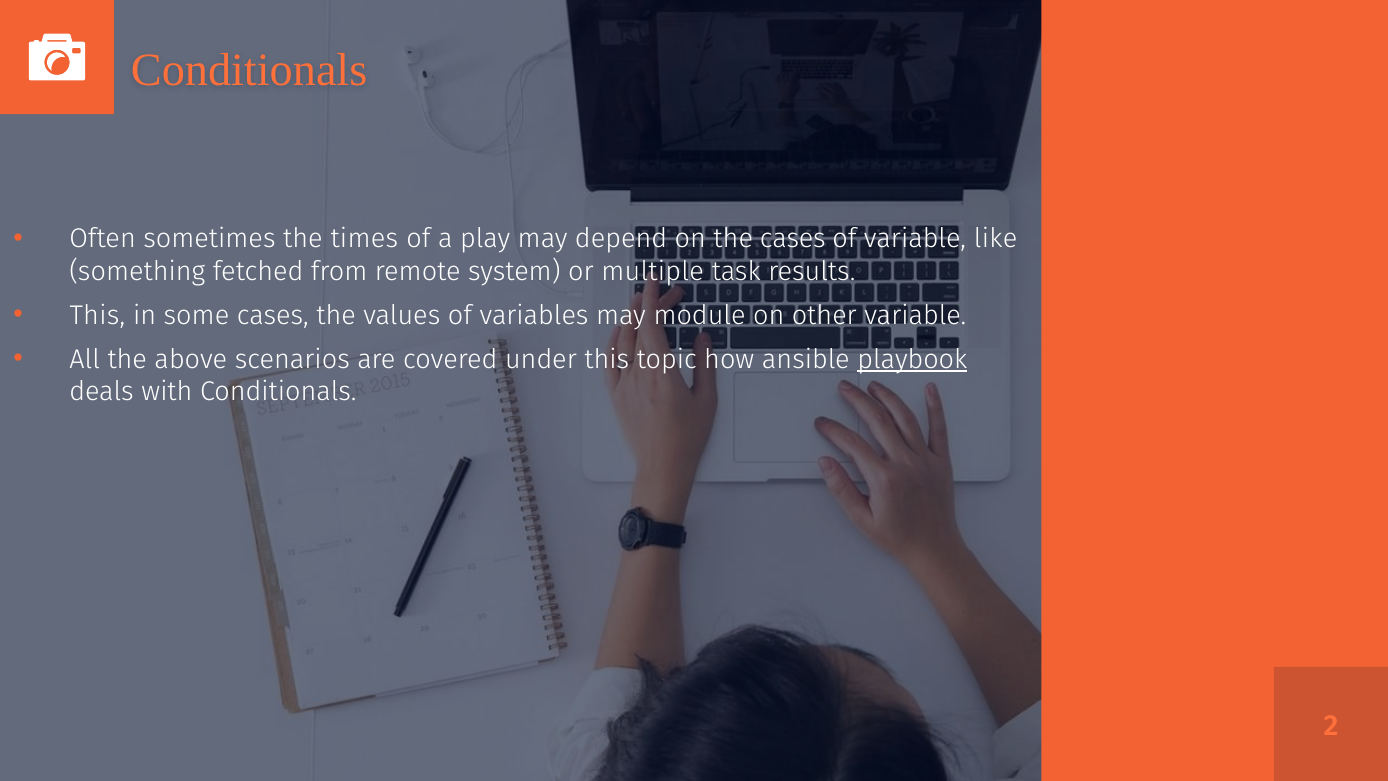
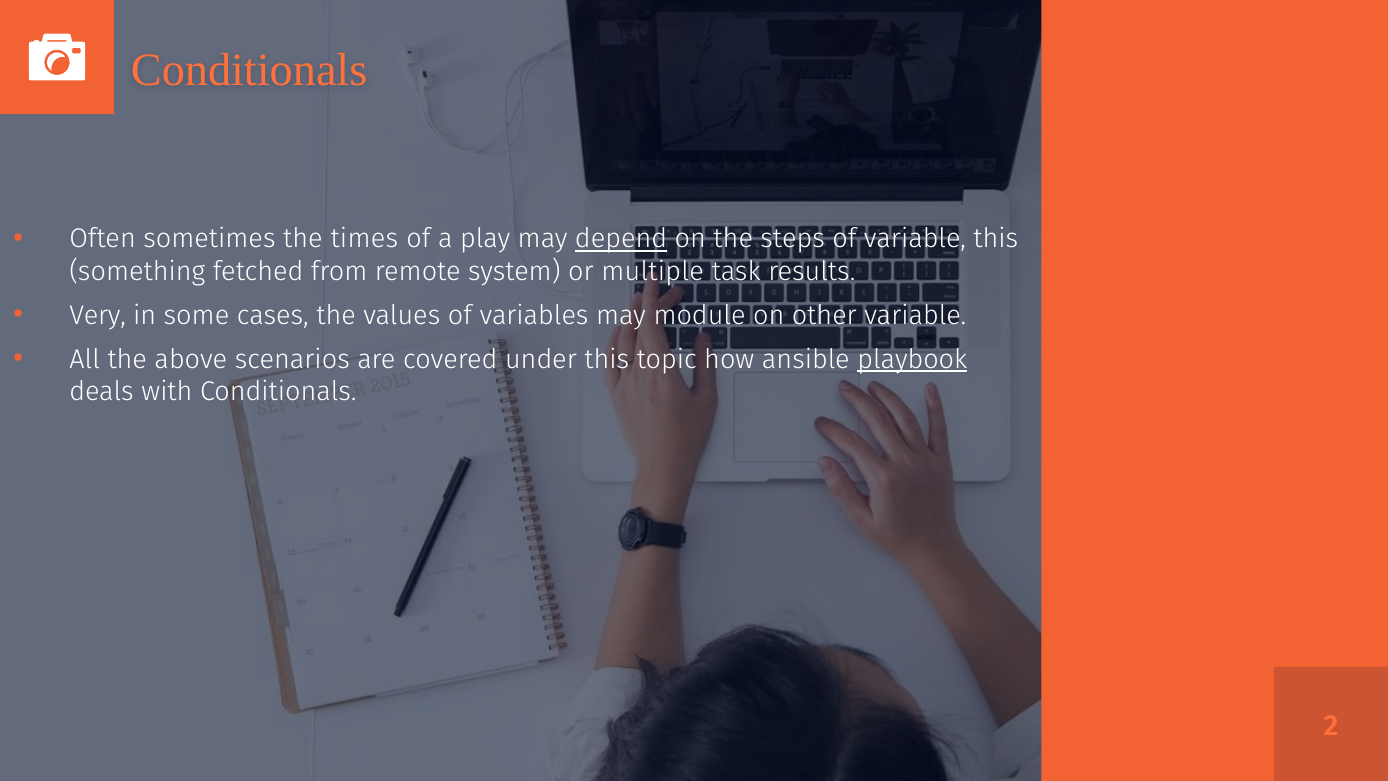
depend underline: none -> present (621, 239)
the cases: cases -> steps (793, 239)
variable like: like -> this (996, 239)
This: This -> Very (98, 315)
